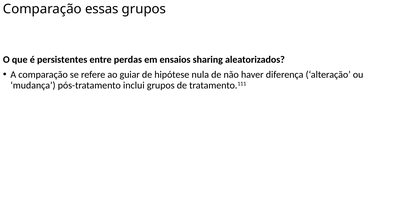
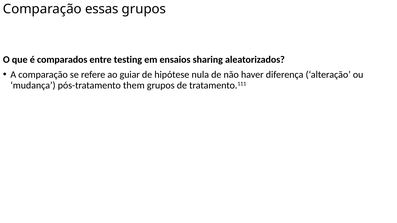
persistentes: persistentes -> comparados (62, 60)
perdas: perdas -> testing (128, 60)
inclui: inclui -> them (134, 85)
